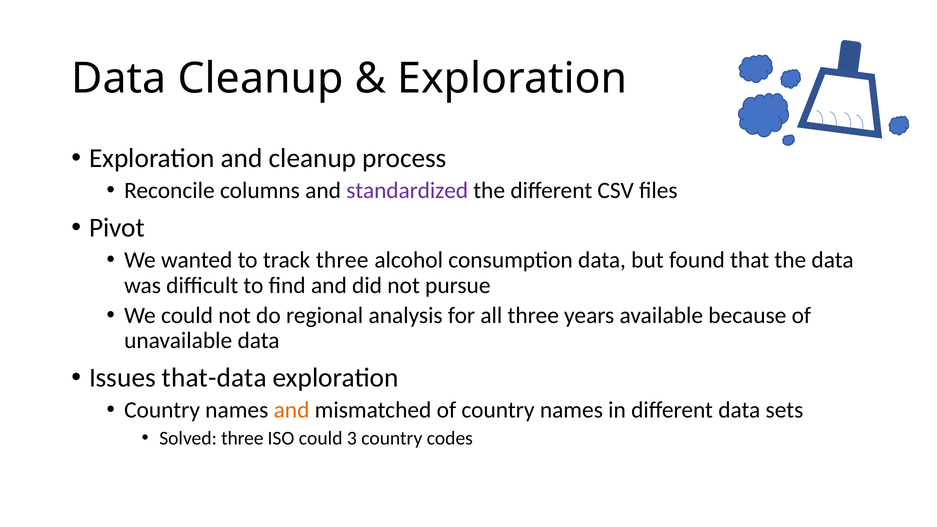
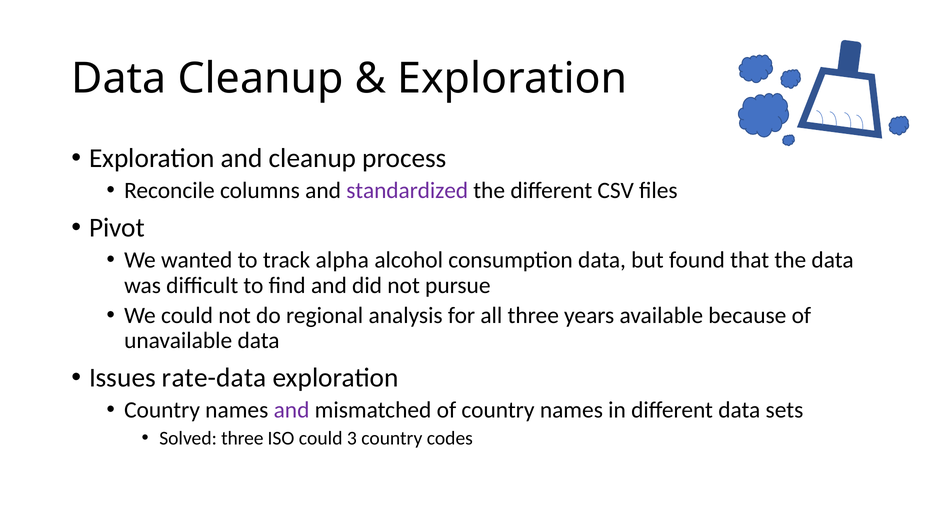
track three: three -> alpha (342, 260)
that-data: that-data -> rate-data (214, 378)
and colour: orange -> purple (292, 410)
